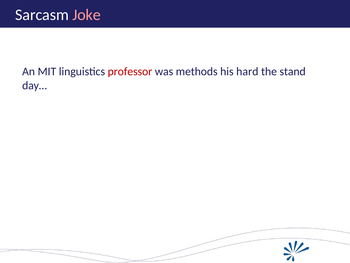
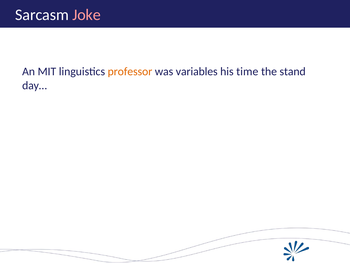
professor colour: red -> orange (130, 71)
methods: methods -> variables (197, 71)
hard: hard -> time (247, 71)
